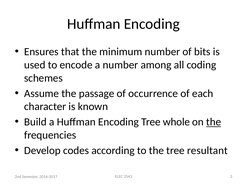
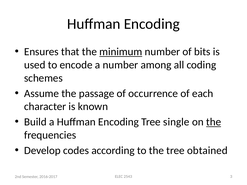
minimum underline: none -> present (121, 52)
whole: whole -> single (176, 122)
resultant: resultant -> obtained (207, 151)
